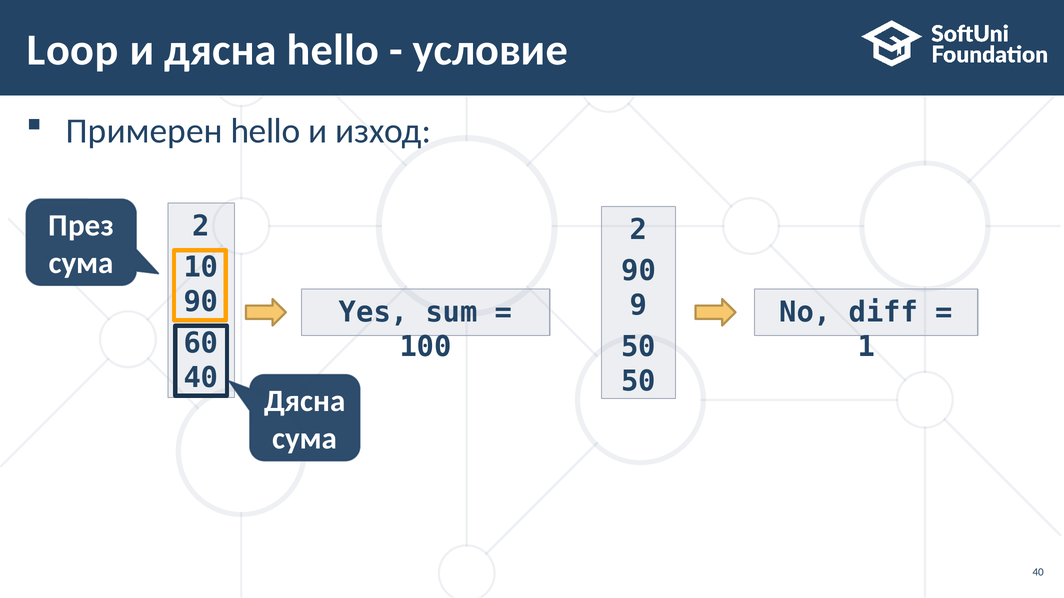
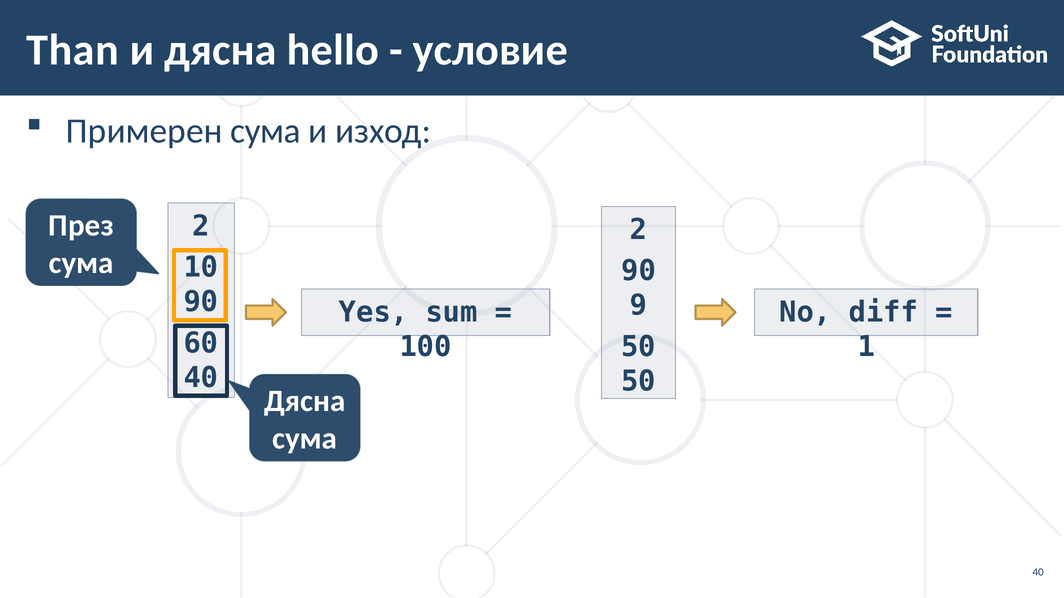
Loop: Loop -> Than (73, 50)
Примерен hello: hello -> сума (266, 131)
